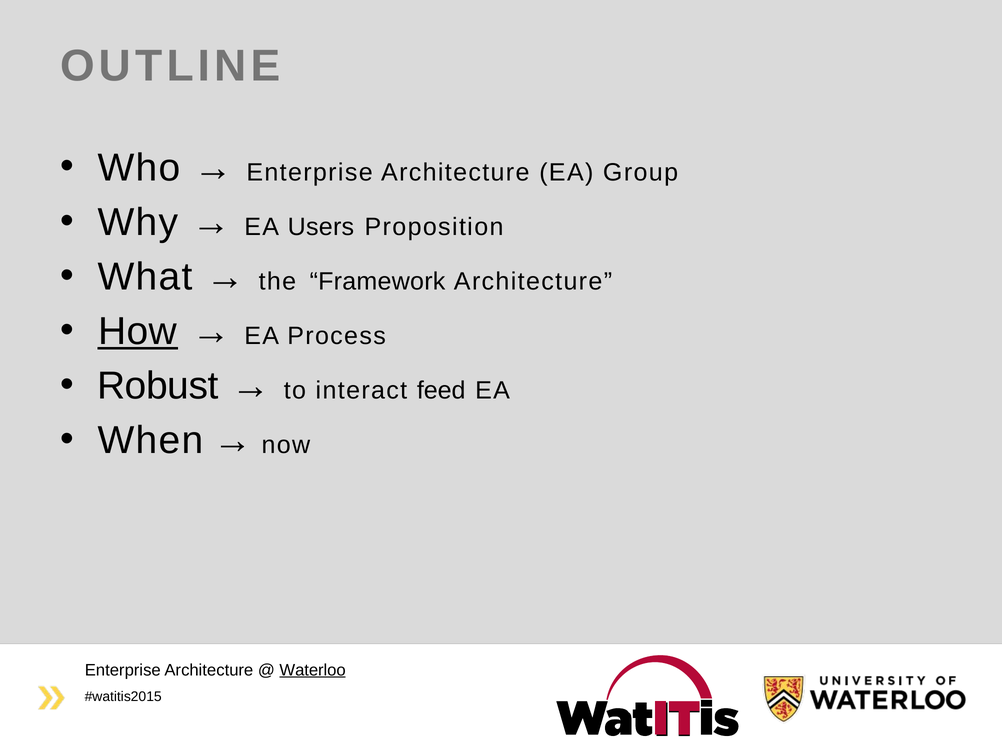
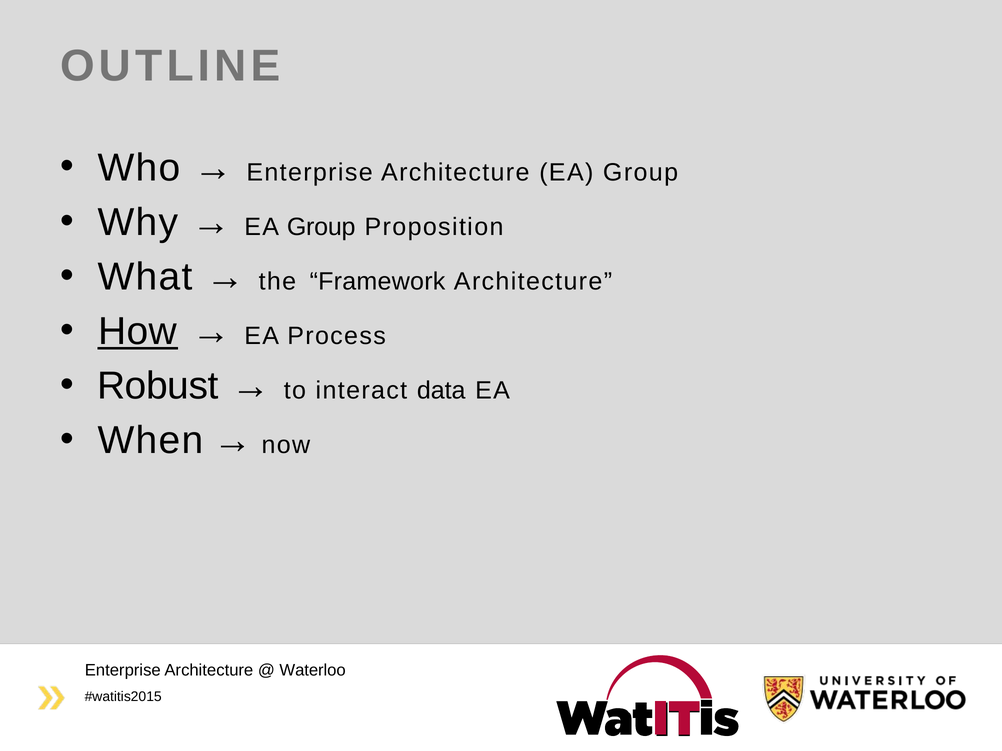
Users: Users -> Group (321, 227)
feed: feed -> data (441, 391)
Waterloo underline: present -> none (313, 670)
